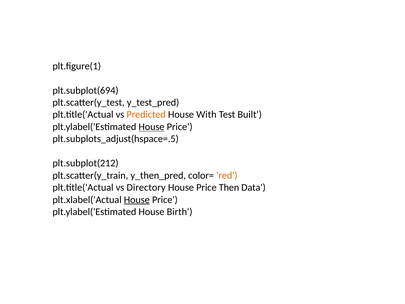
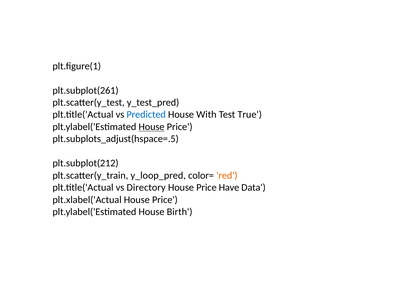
plt.subplot(694: plt.subplot(694 -> plt.subplot(261 (86, 90)
Predicted colour: orange -> blue (146, 115)
Built: Built -> True (250, 115)
y_then_pred: y_then_pred -> y_loop_pred (158, 175)
Then: Then -> Have (229, 187)
House underline: present -> none (137, 200)
